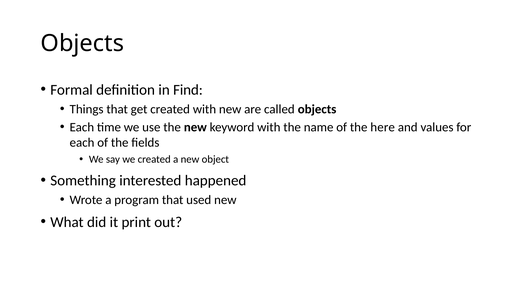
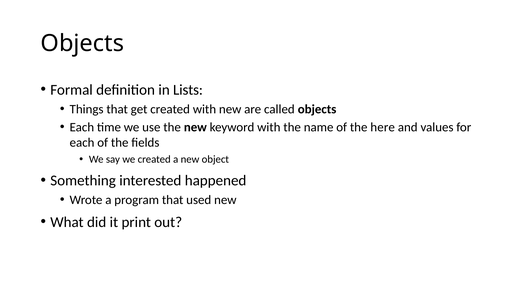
Find: Find -> Lists (188, 90)
